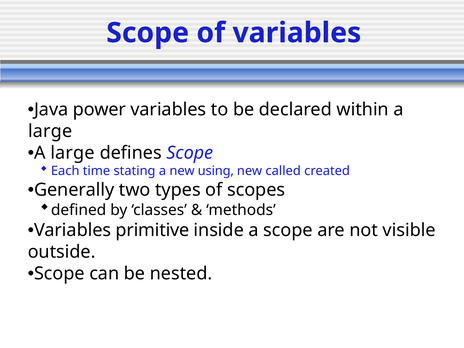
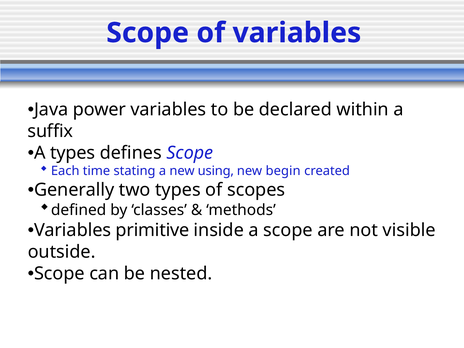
large: large -> suffix (50, 131)
large: large -> types (73, 153)
called: called -> begin (283, 171)
